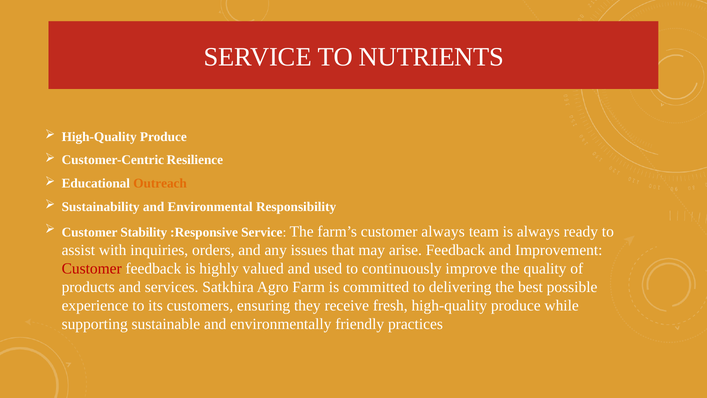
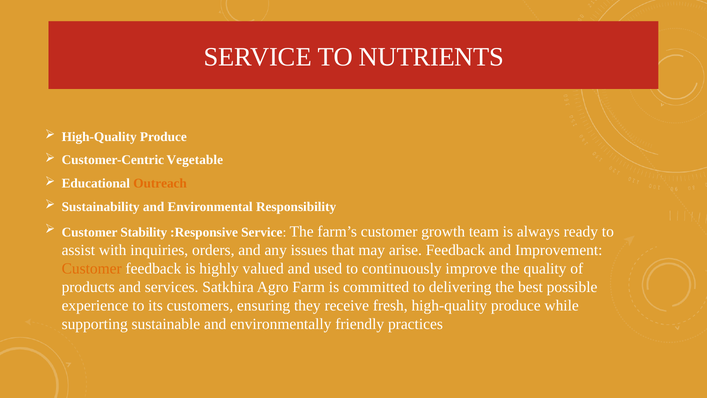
Resilience: Resilience -> Vegetable (195, 160)
customer always: always -> growth (443, 231)
Customer colour: red -> orange (92, 268)
